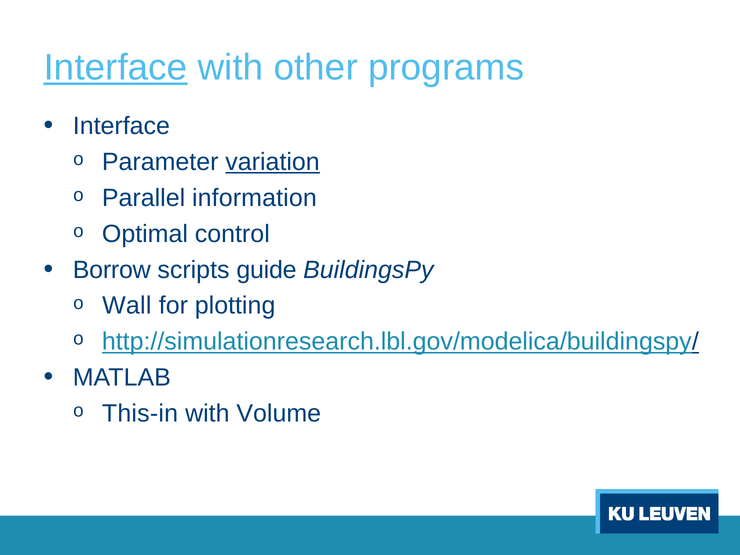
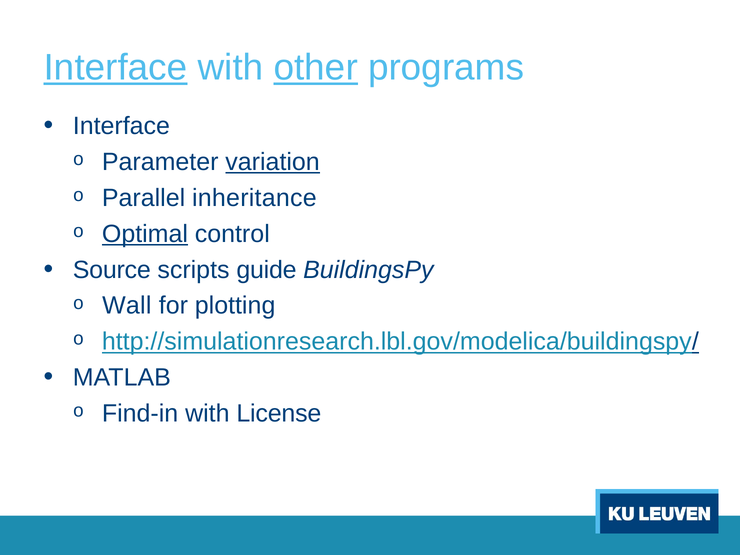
other underline: none -> present (316, 68)
information: information -> inheritance (254, 198)
Optimal underline: none -> present (145, 234)
Borrow: Borrow -> Source (112, 270)
This-in: This-in -> Find-in (140, 414)
Volume: Volume -> License (279, 414)
